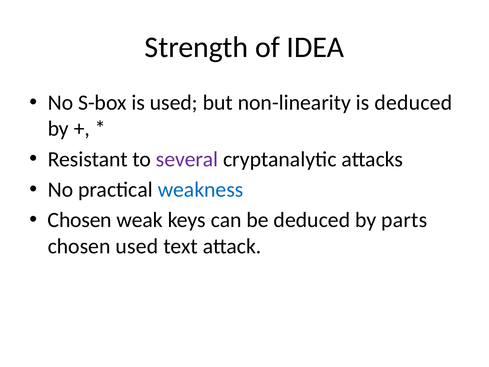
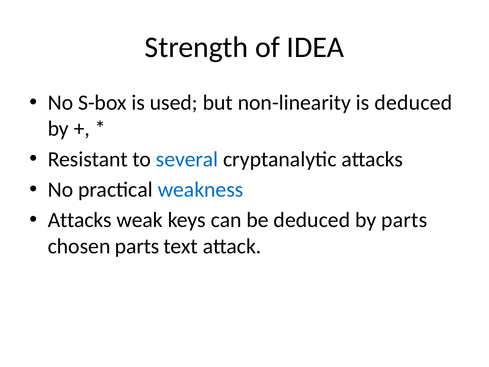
several colour: purple -> blue (187, 159)
Chosen: Chosen -> Attacks (80, 220)
chosen used: used -> parts (137, 246)
